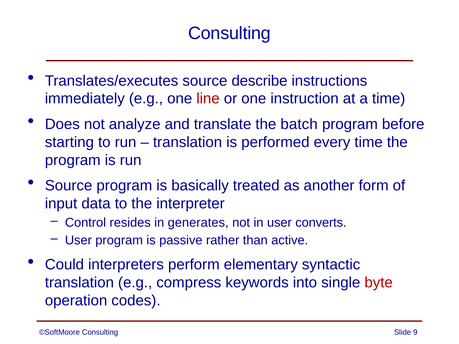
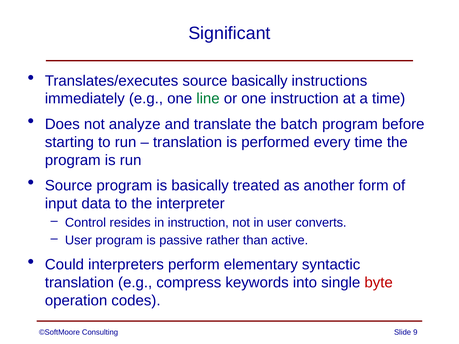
Consulting: Consulting -> Significant (229, 33)
source describe: describe -> basically (259, 81)
line colour: red -> green (208, 99)
in generates: generates -> instruction (198, 223)
